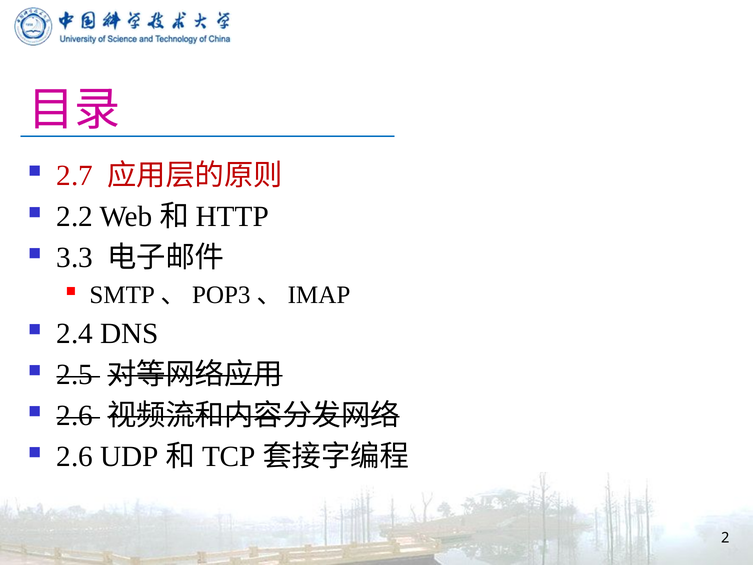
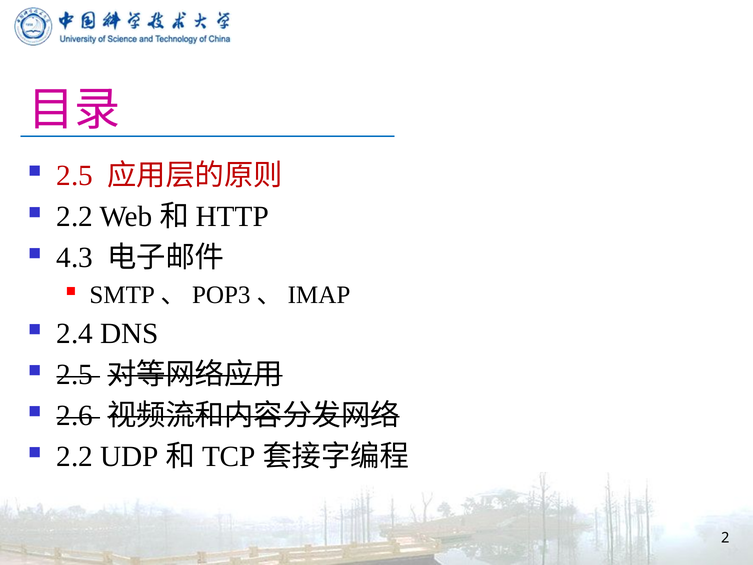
2.7: 2.7 -> 2.5 (75, 175)
3.3: 3.3 -> 4.3 (75, 257)
2.6: 2.6 -> 2.2 (75, 457)
